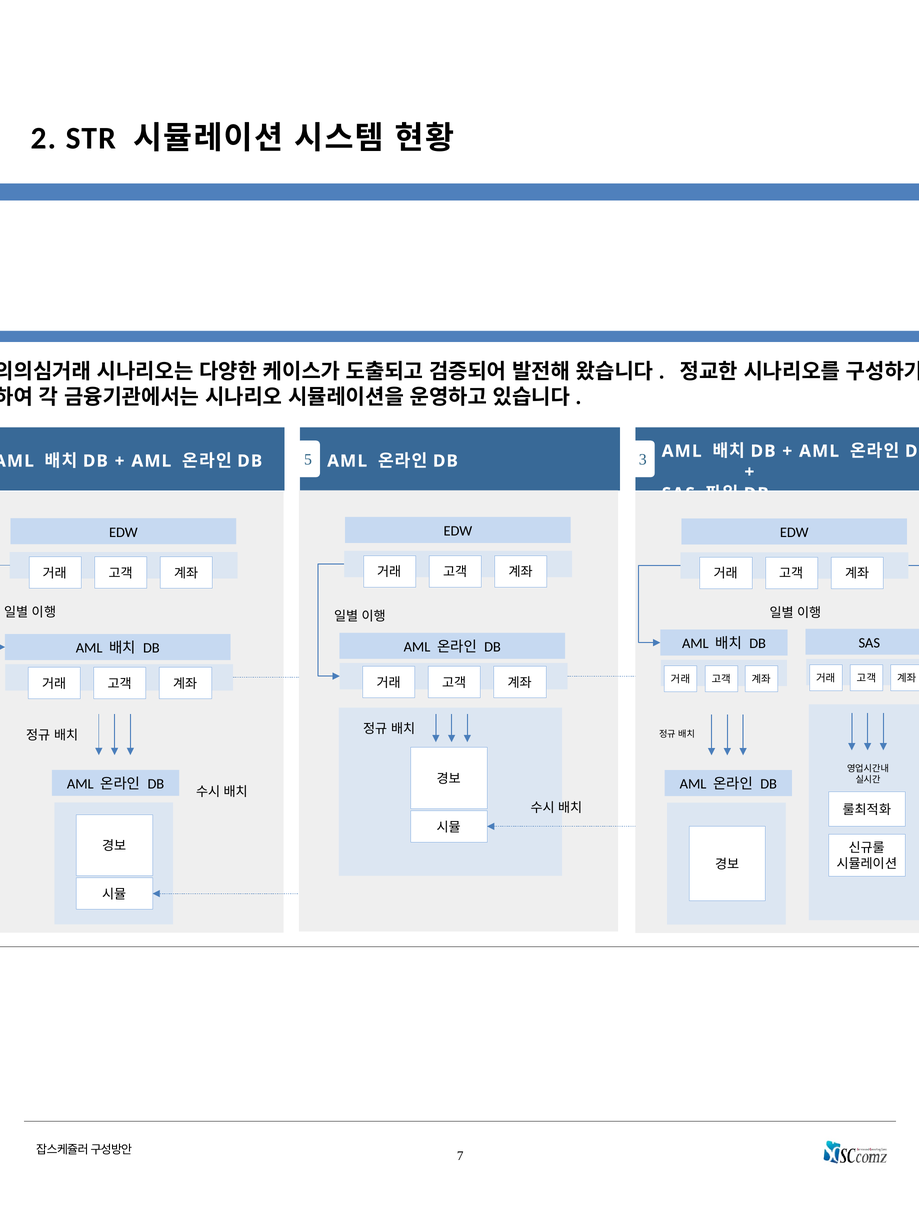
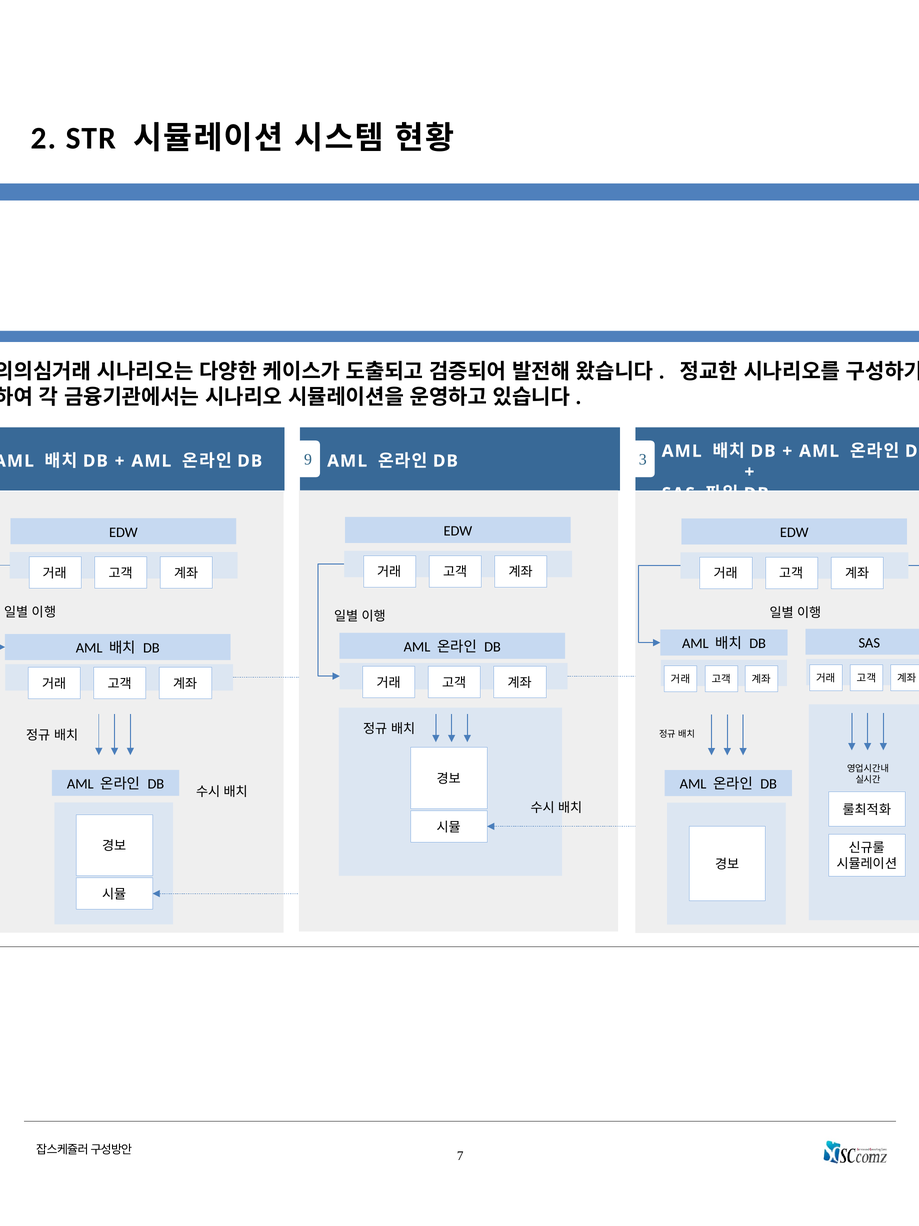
5: 5 -> 9 (308, 459)
